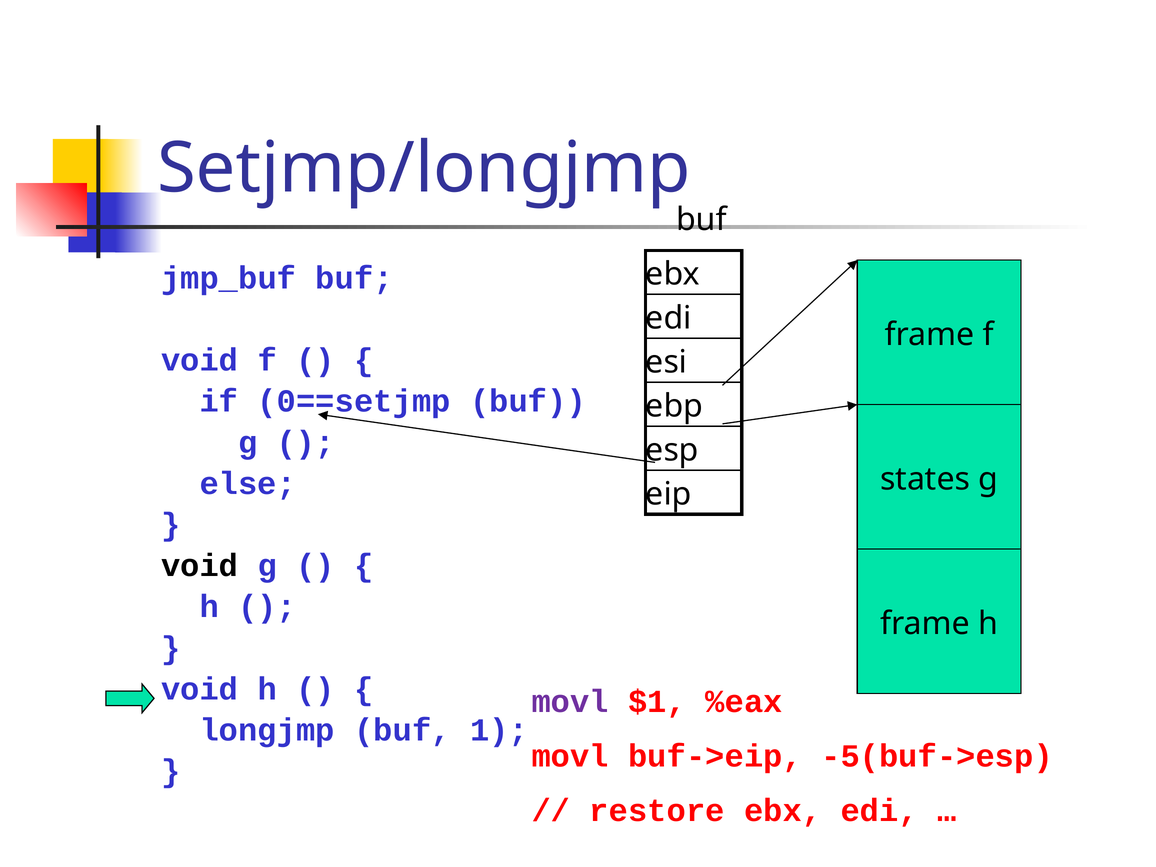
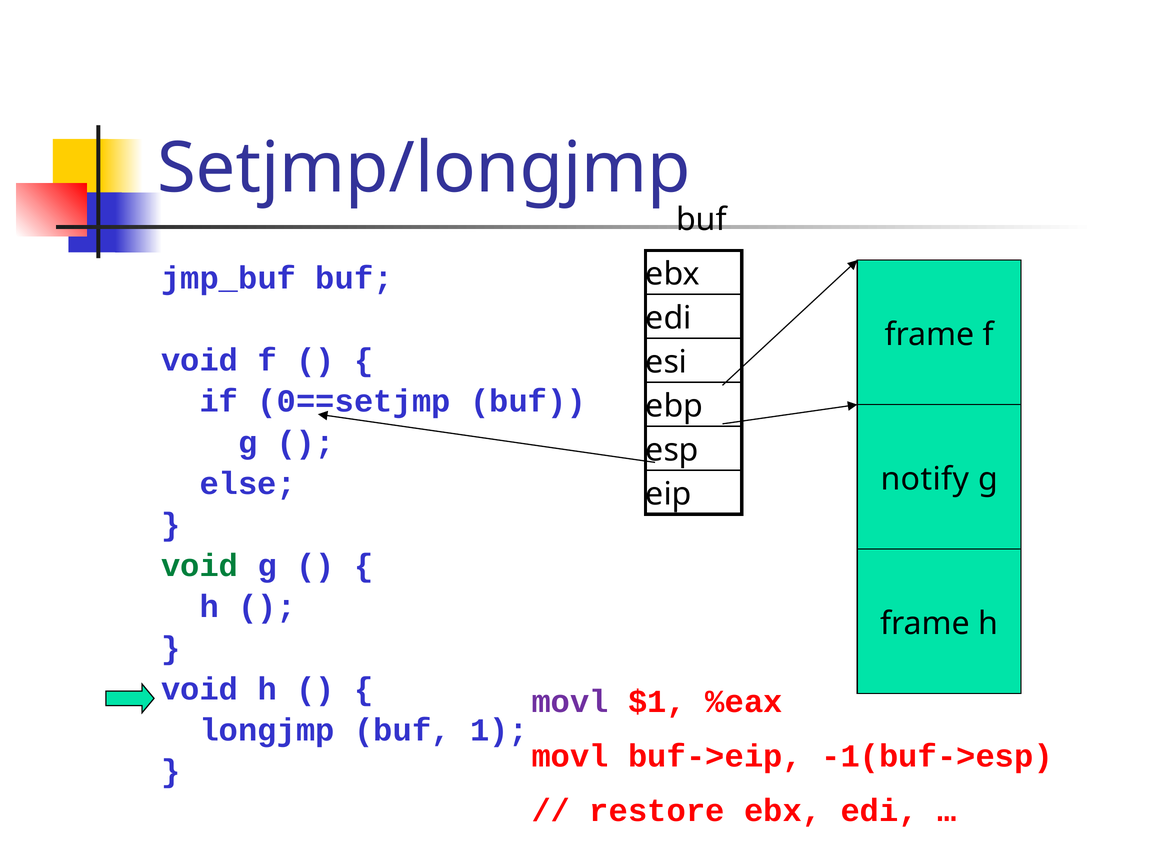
states: states -> notify (925, 479)
void colour: black -> green (200, 566)
-5(buf->esp: -5(buf->esp -> -1(buf->esp (937, 756)
